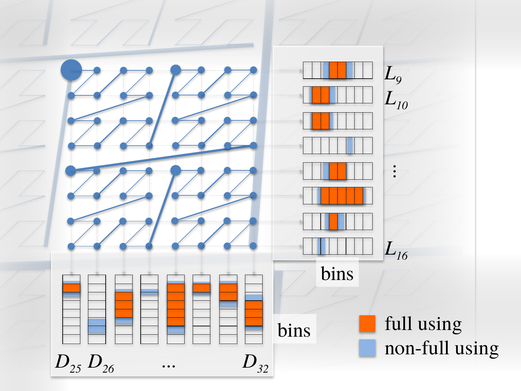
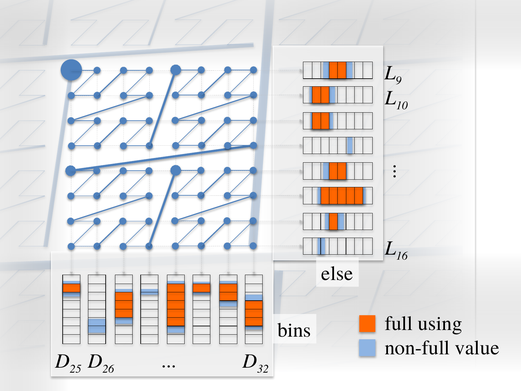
bins: bins -> else (337, 273)
non-full using: using -> value (477, 347)
